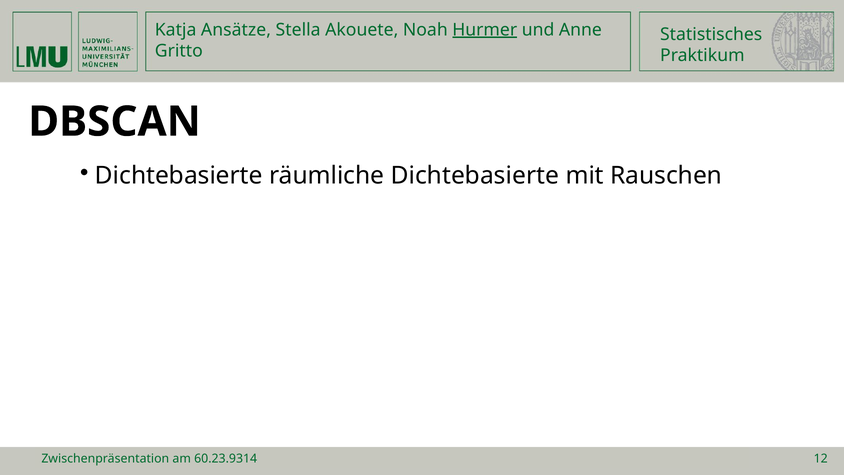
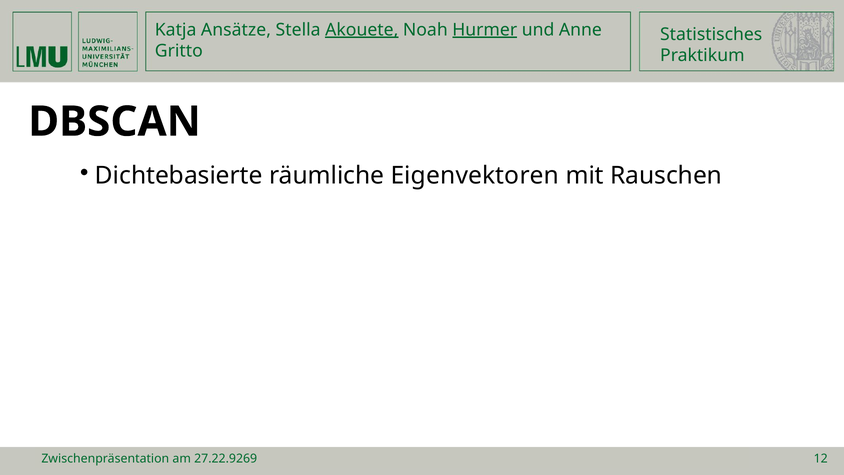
Akouete underline: none -> present (362, 30)
räumliche Dichtebasierte: Dichtebasierte -> Eigenvektoren (475, 175)
60.23.9314: 60.23.9314 -> 27.22.9269 (226, 458)
